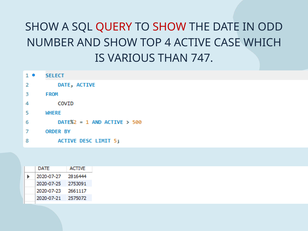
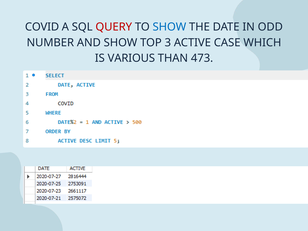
SHOW: SHOW -> COVID (42, 27)
SHOW colour: red -> blue (169, 27)
4: 4 -> 3 (168, 43)
747: 747 -> 473 (202, 58)
